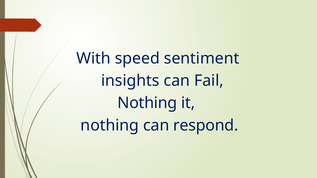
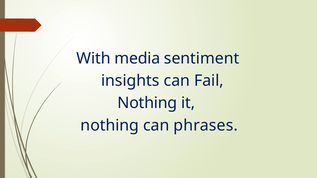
speed: speed -> media (137, 59)
respond: respond -> phrases (206, 126)
